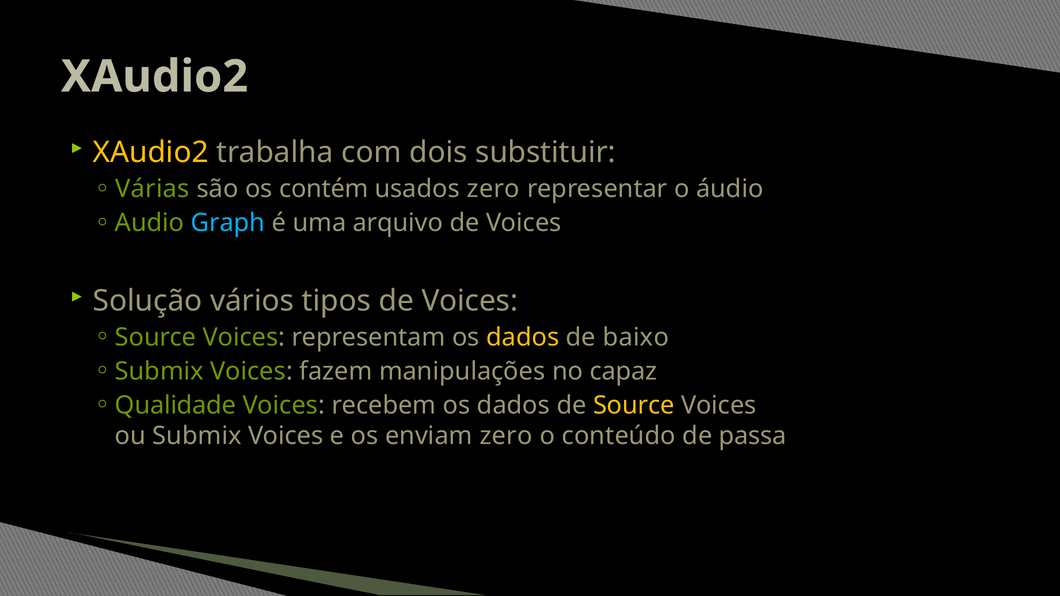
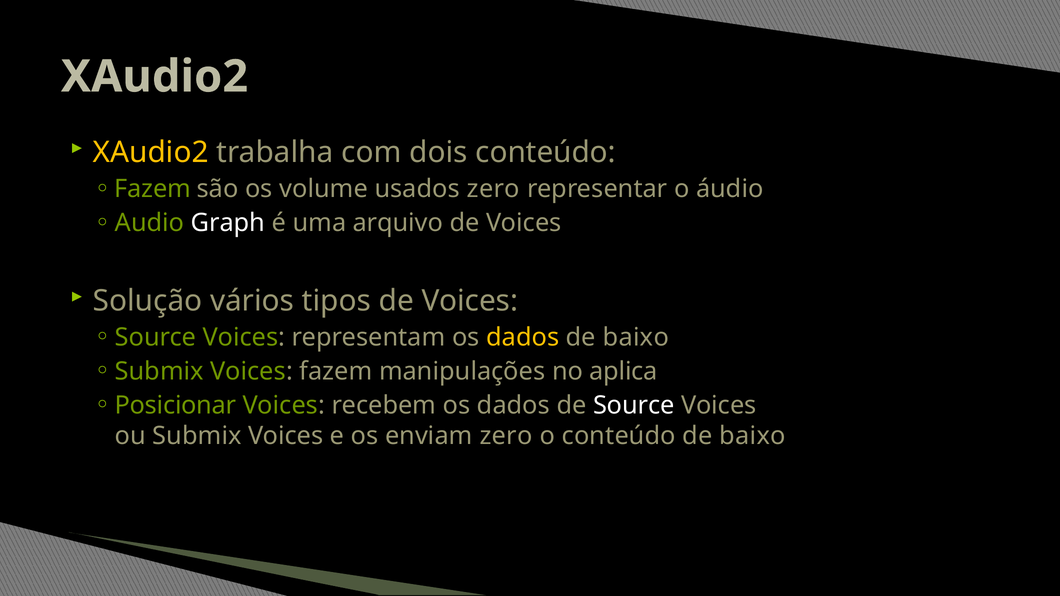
dois substituir: substituir -> conteúdo (546, 153)
Várias: Várias -> Fazem (153, 189)
contém: contém -> volume (324, 189)
Graph colour: light blue -> white (228, 223)
capaz: capaz -> aplica (623, 372)
Qualidade: Qualidade -> Posicionar (176, 406)
Source colour: yellow -> white (634, 406)
passa: passa -> baixo (753, 436)
